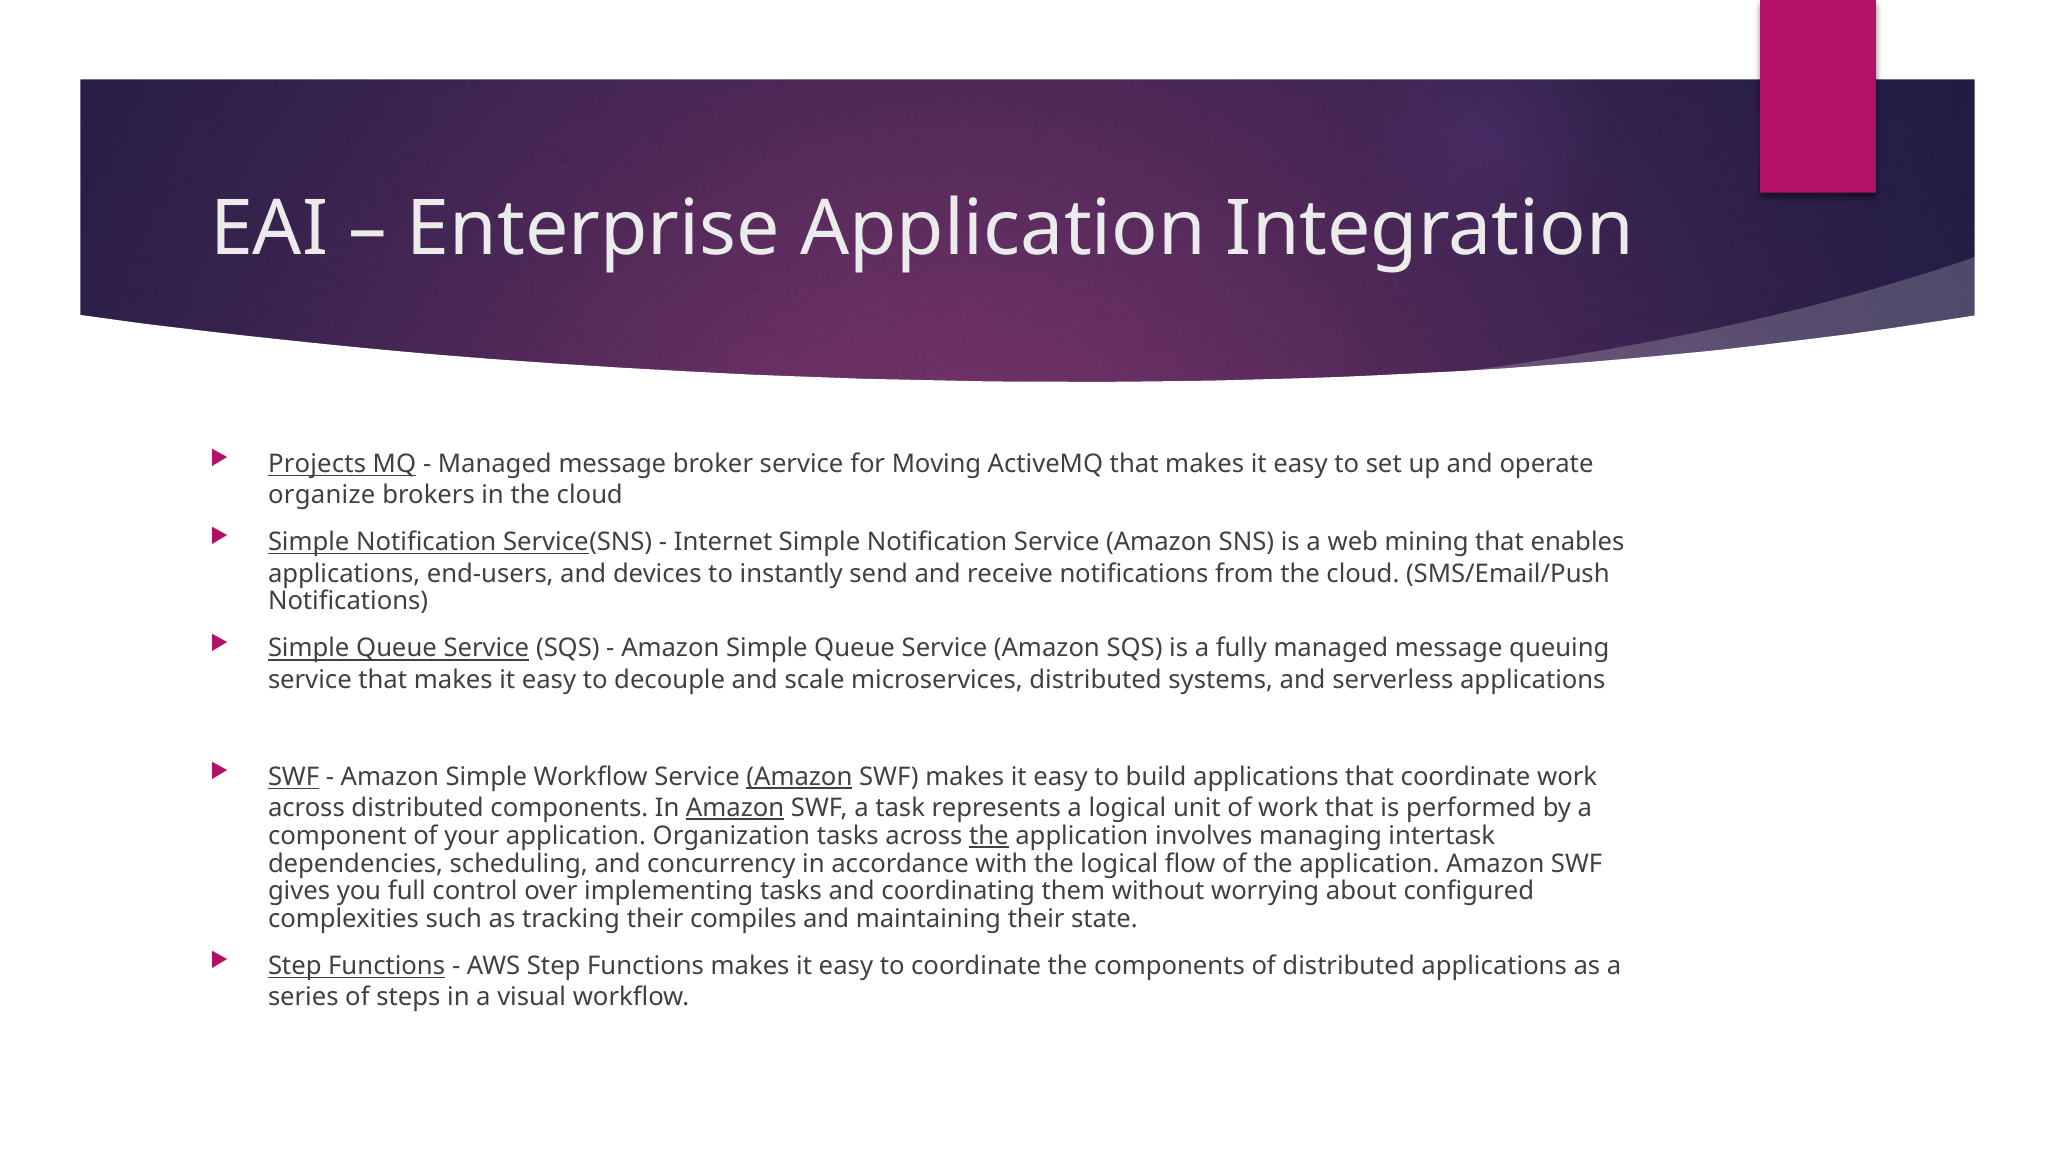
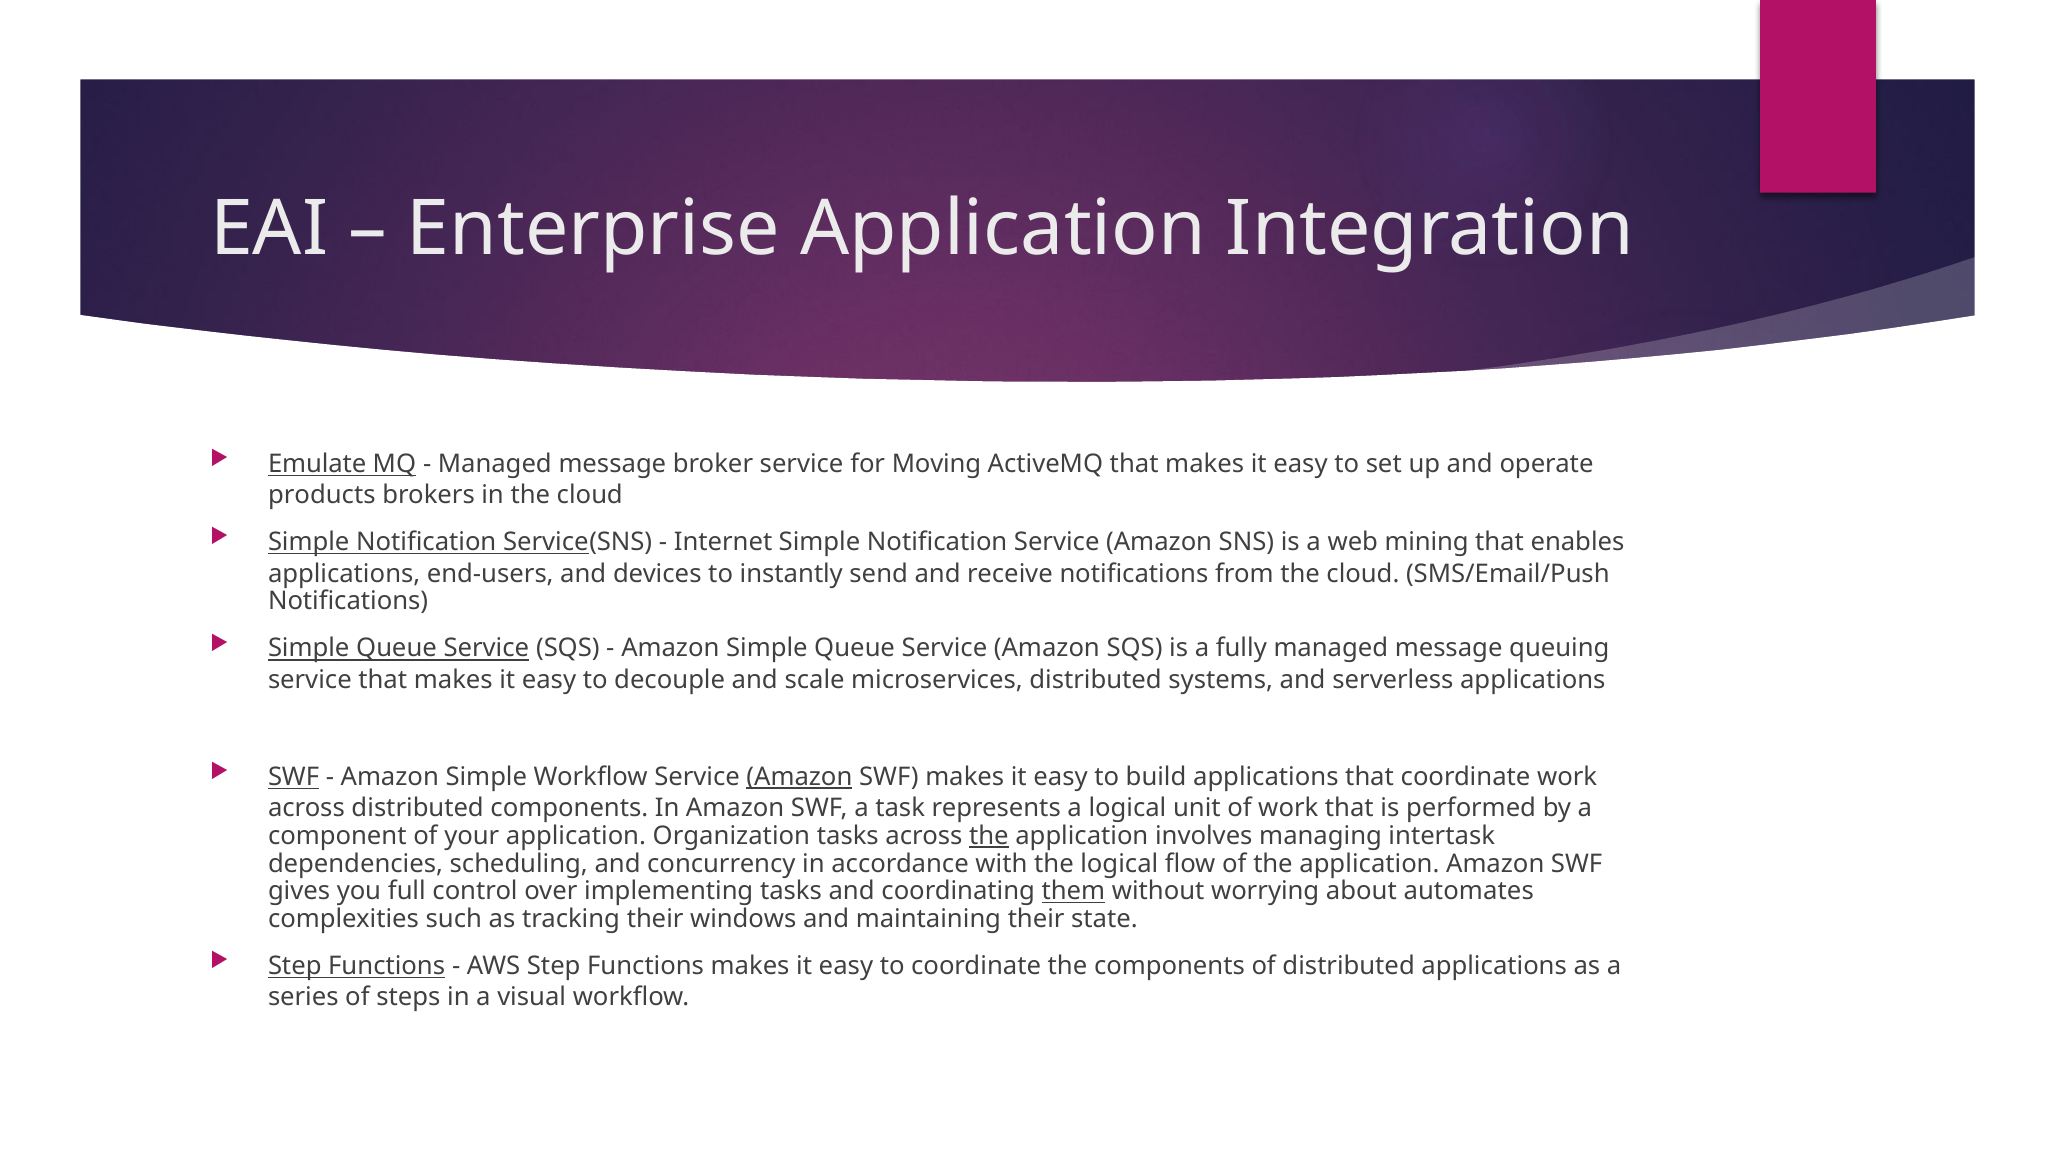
Projects: Projects -> Emulate (317, 464)
organize: organize -> products (322, 495)
Amazon underline: present -> none (735, 809)
them underline: none -> present (1073, 892)
configured: configured -> automates (1469, 892)
compiles: compiles -> windows (743, 920)
